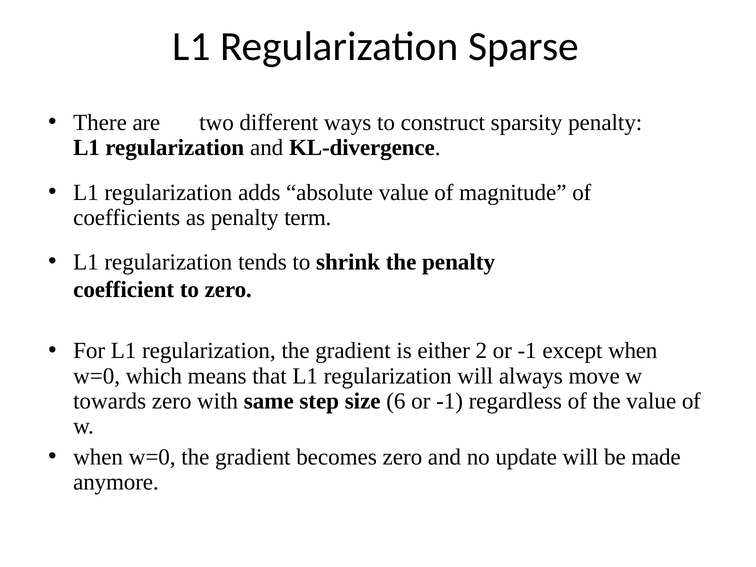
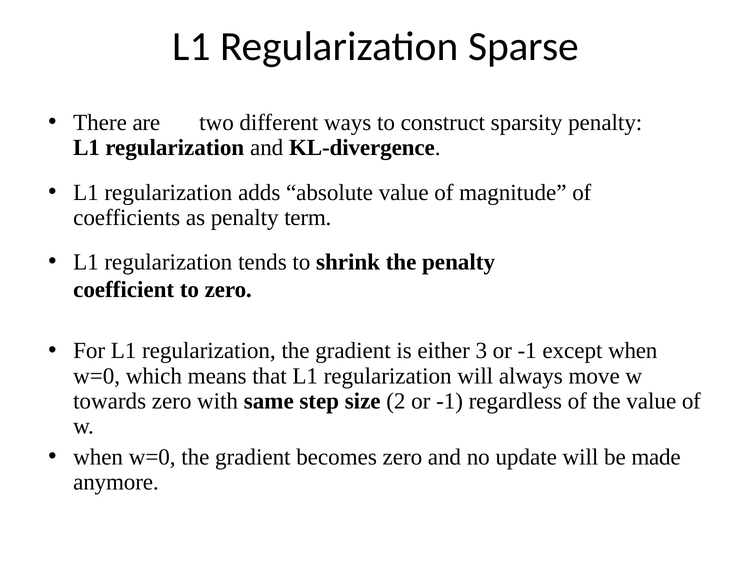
2: 2 -> 3 (481, 351)
6: 6 -> 2 (396, 401)
